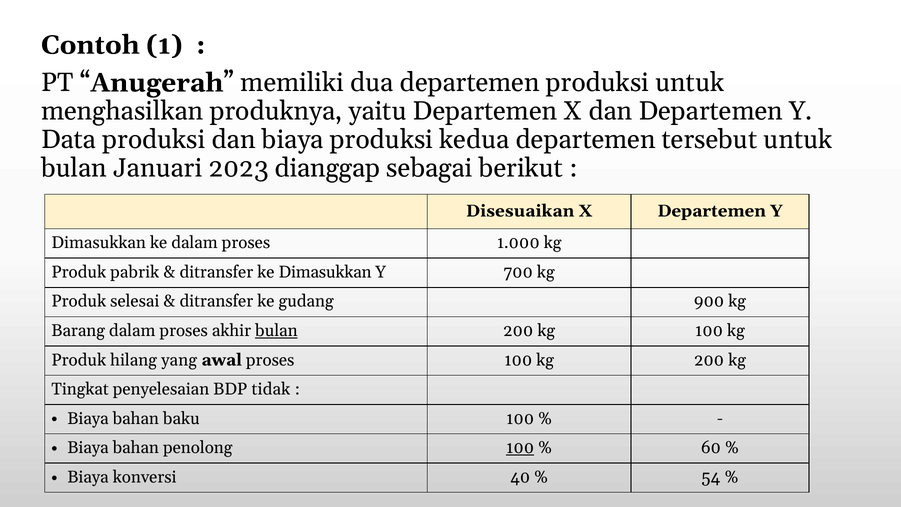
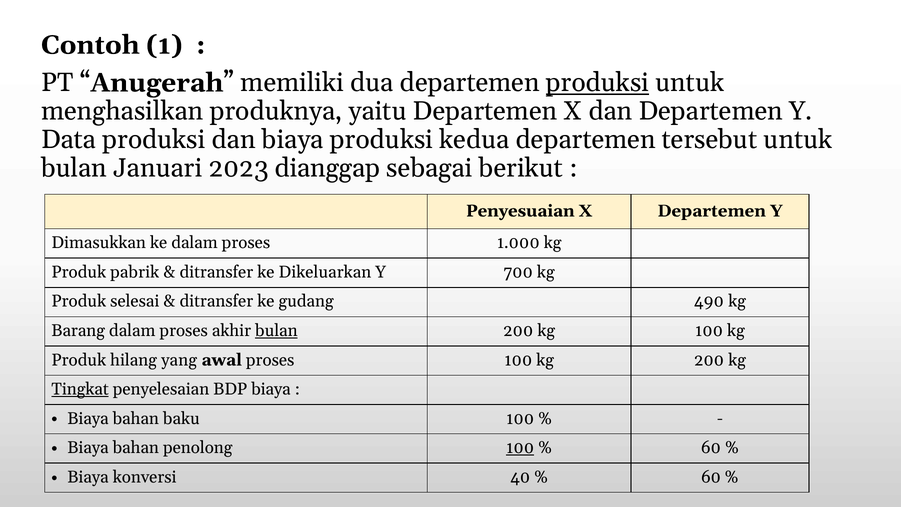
produksi underline: none -> present (597, 83)
Disesuaikan: Disesuaikan -> Penyesuaian (520, 211)
ke Dimasukkan: Dimasukkan -> Dikeluarkan (325, 272)
900: 900 -> 490 (709, 301)
Tingkat underline: none -> present (80, 389)
BDP tidak: tidak -> biaya (271, 389)
54: 54 -> 60 (711, 477)
